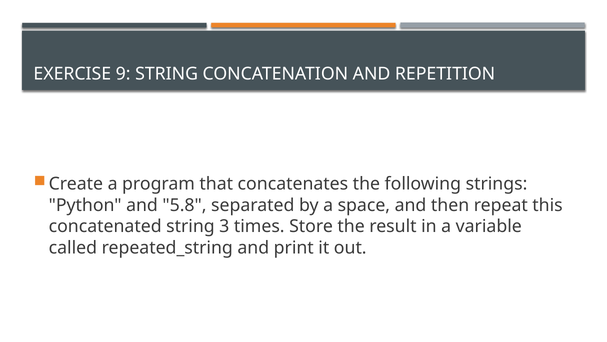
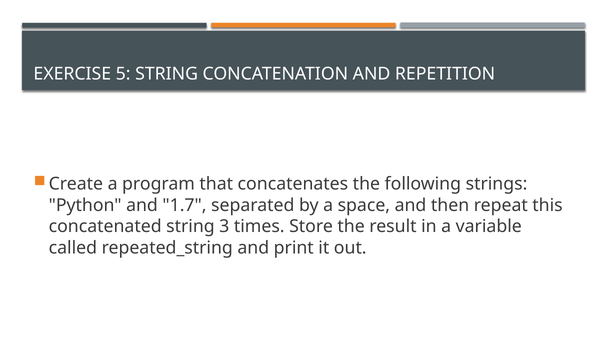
9: 9 -> 5 (123, 74)
5.8: 5.8 -> 1.7 (184, 205)
